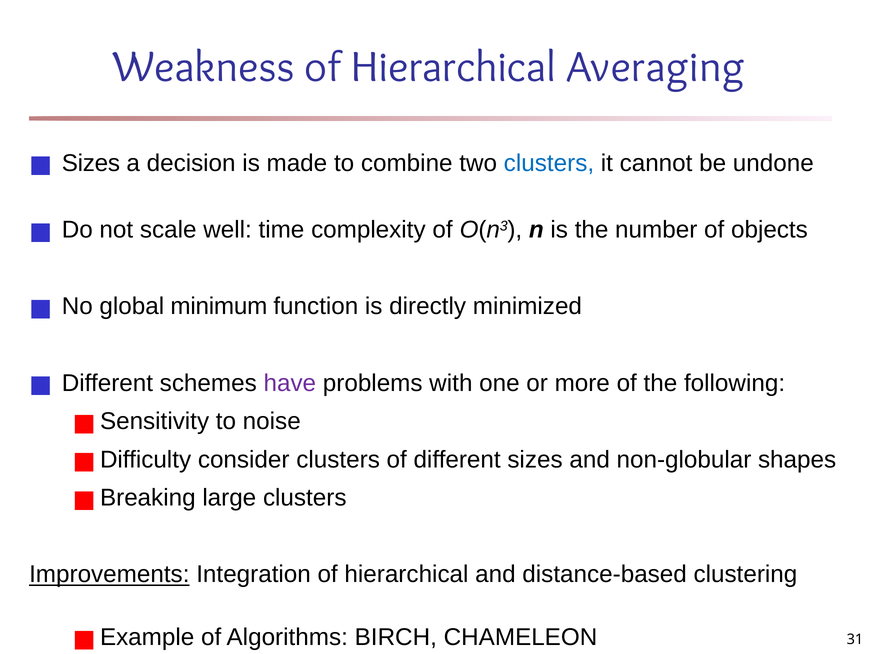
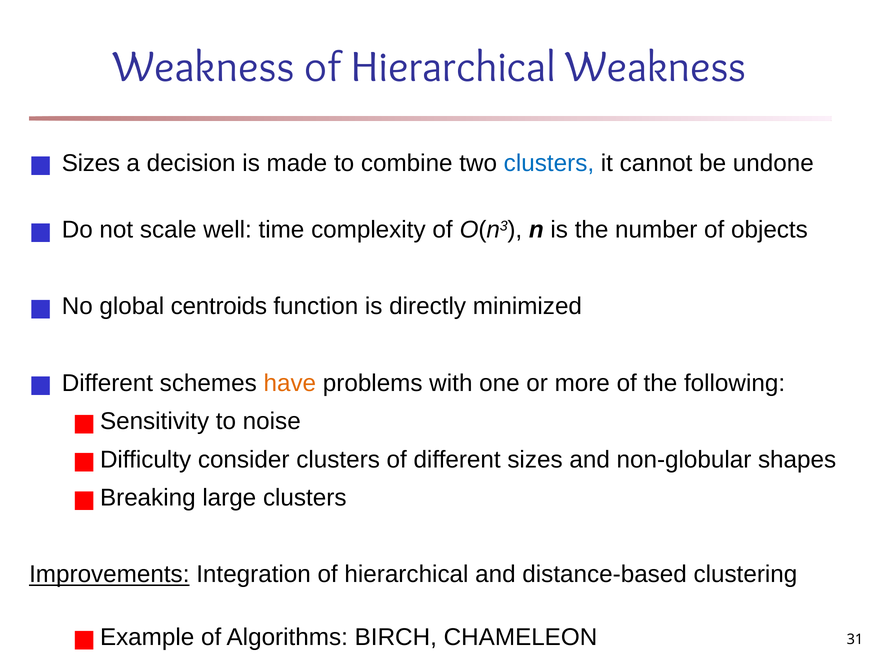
Hierarchical Averaging: Averaging -> Weakness (656, 67)
minimum: minimum -> centroids (219, 306)
have colour: purple -> orange (290, 383)
